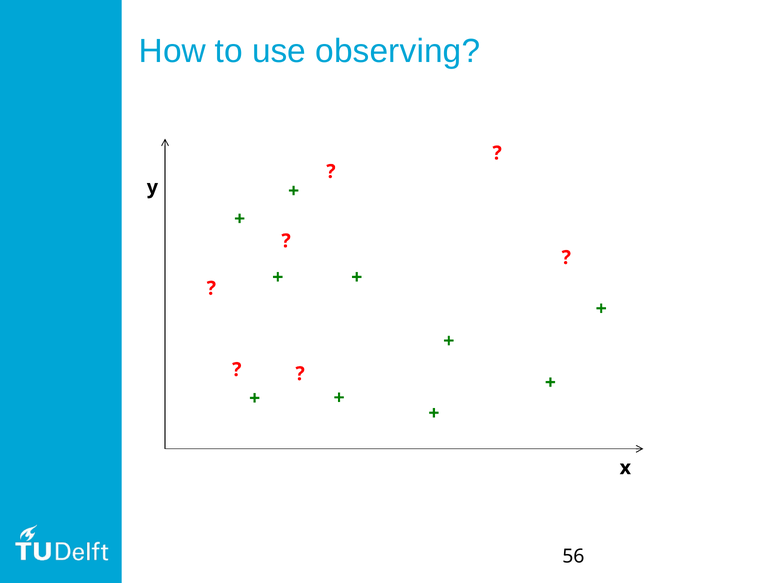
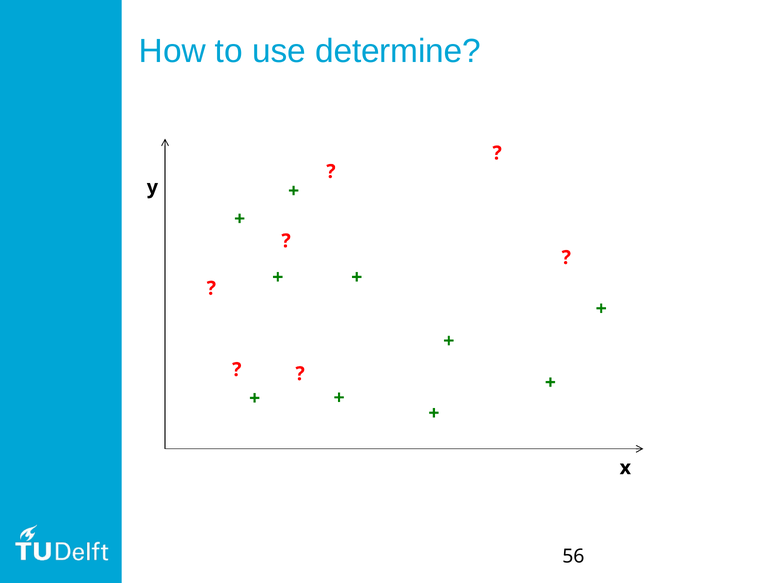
observing: observing -> determine (398, 51)
